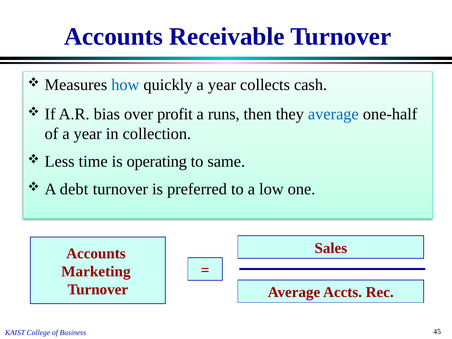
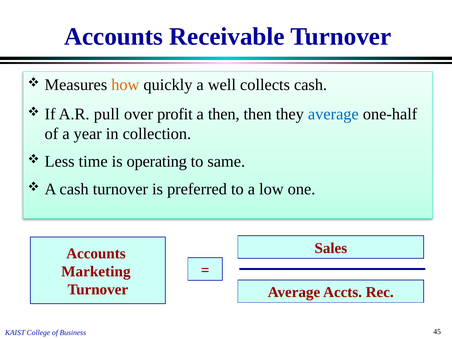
how colour: blue -> orange (125, 85)
quickly a year: year -> well (222, 85)
bias: bias -> pull (107, 114)
a runs: runs -> then (224, 114)
A debt: debt -> cash (74, 189)
